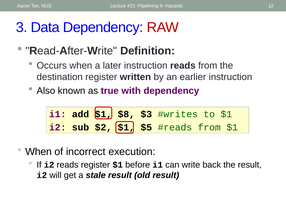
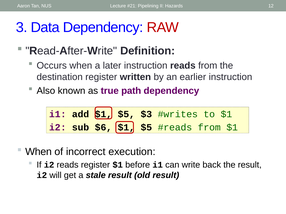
with: with -> path (131, 91)
add $1 $8: $8 -> $5 (126, 114)
$2: $2 -> $6 (103, 128)
